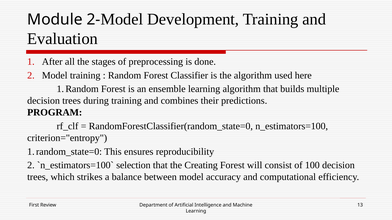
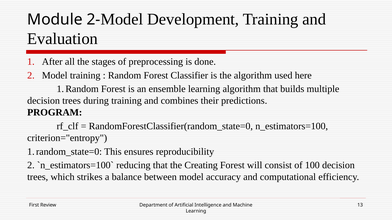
selection: selection -> reducing (133, 166)
